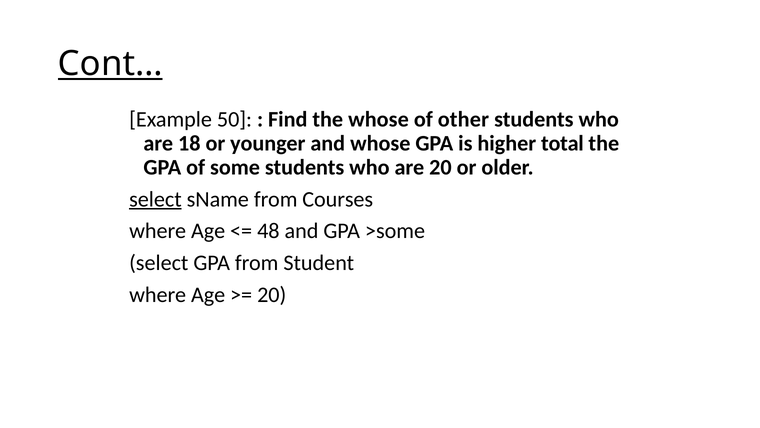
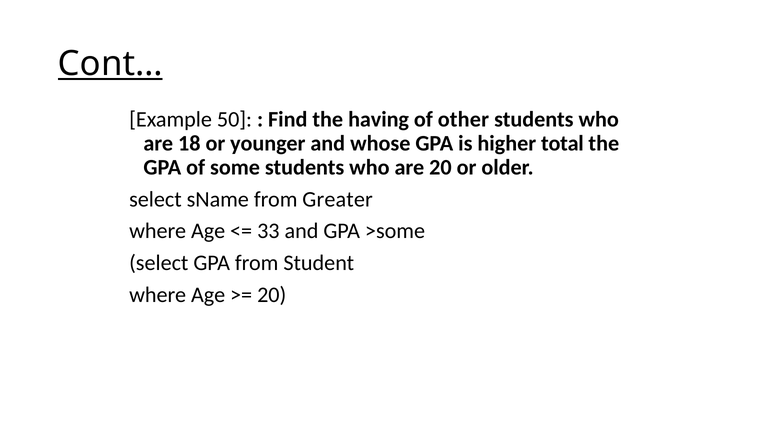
the whose: whose -> having (379, 119)
select underline: present -> none (155, 199)
Courses: Courses -> Greater (338, 199)
48: 48 -> 33 (268, 231)
